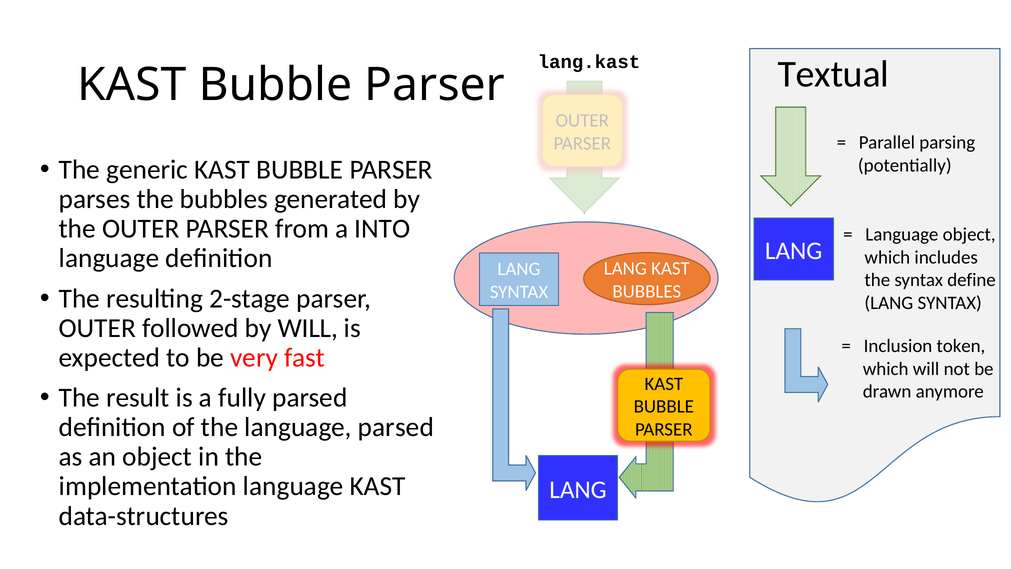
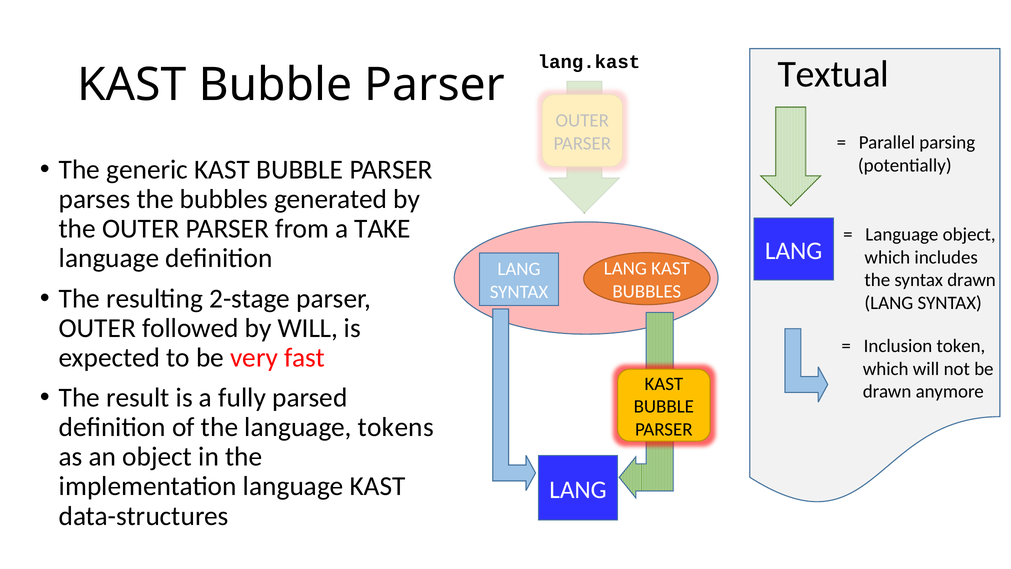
INTO: INTO -> TAKE (383, 229)
syntax define: define -> drawn (972, 280)
language parsed: parsed -> tokens (396, 427)
